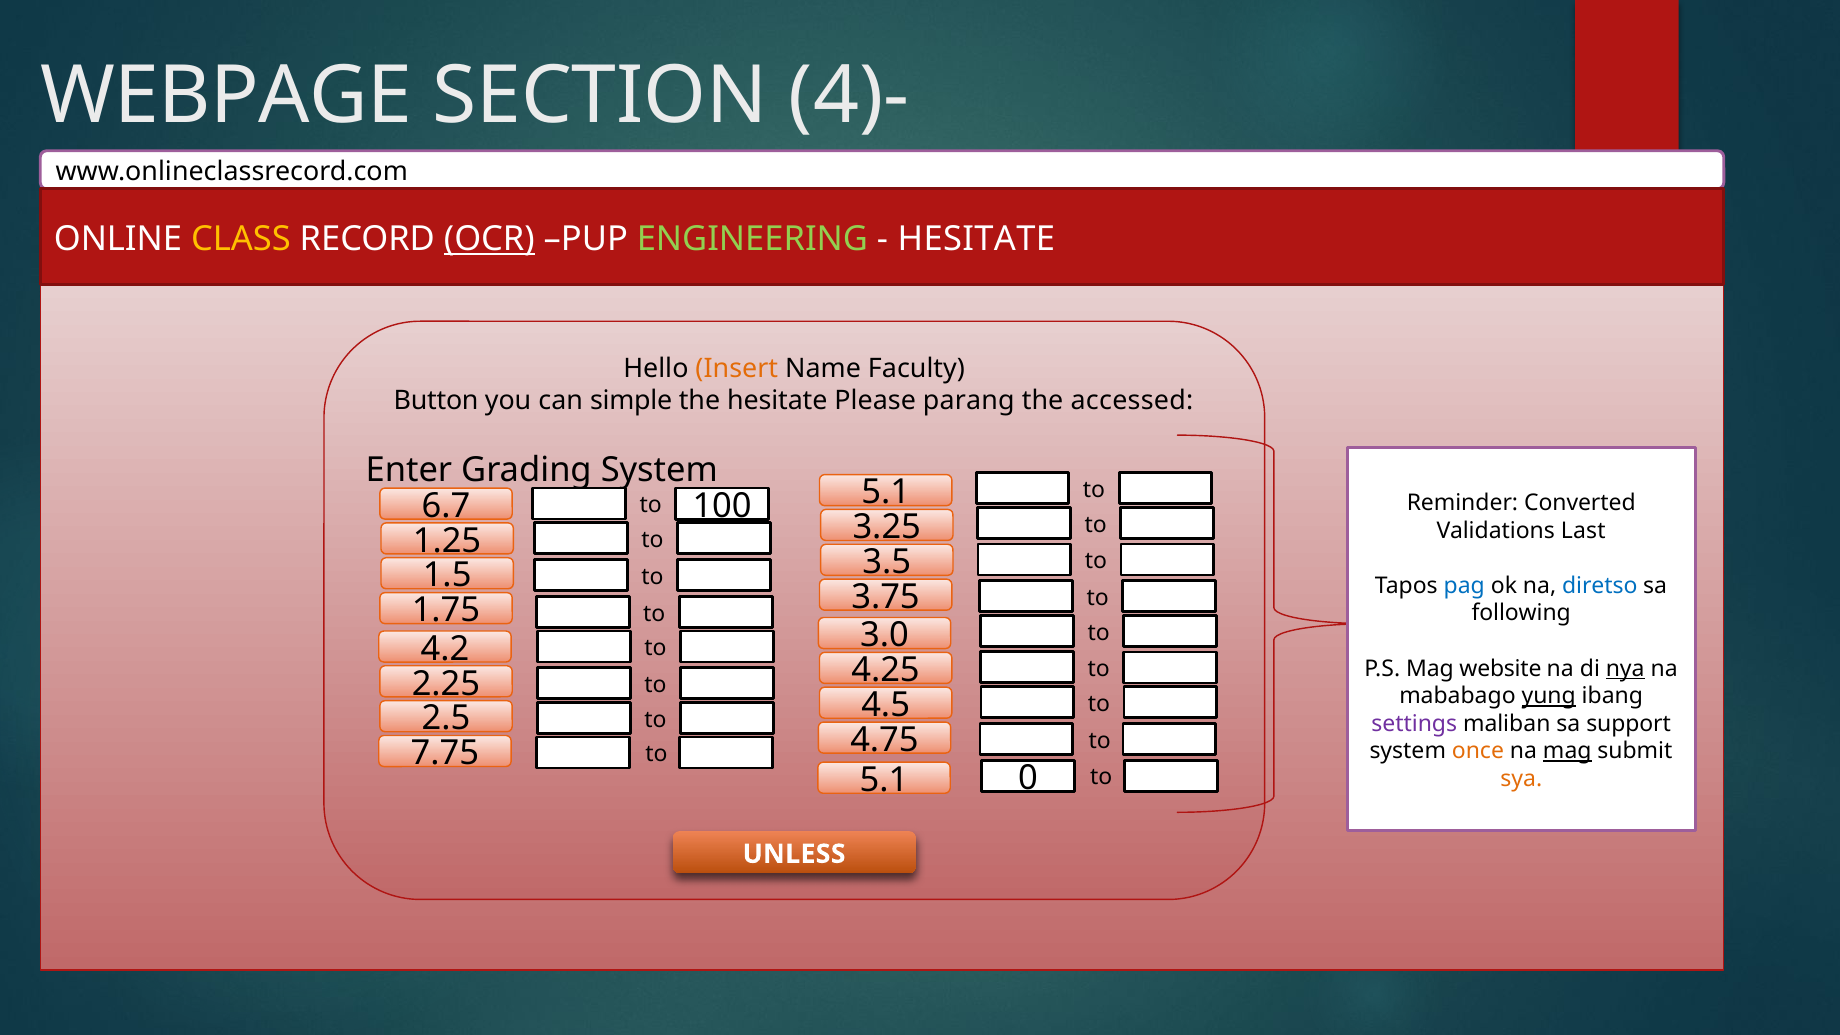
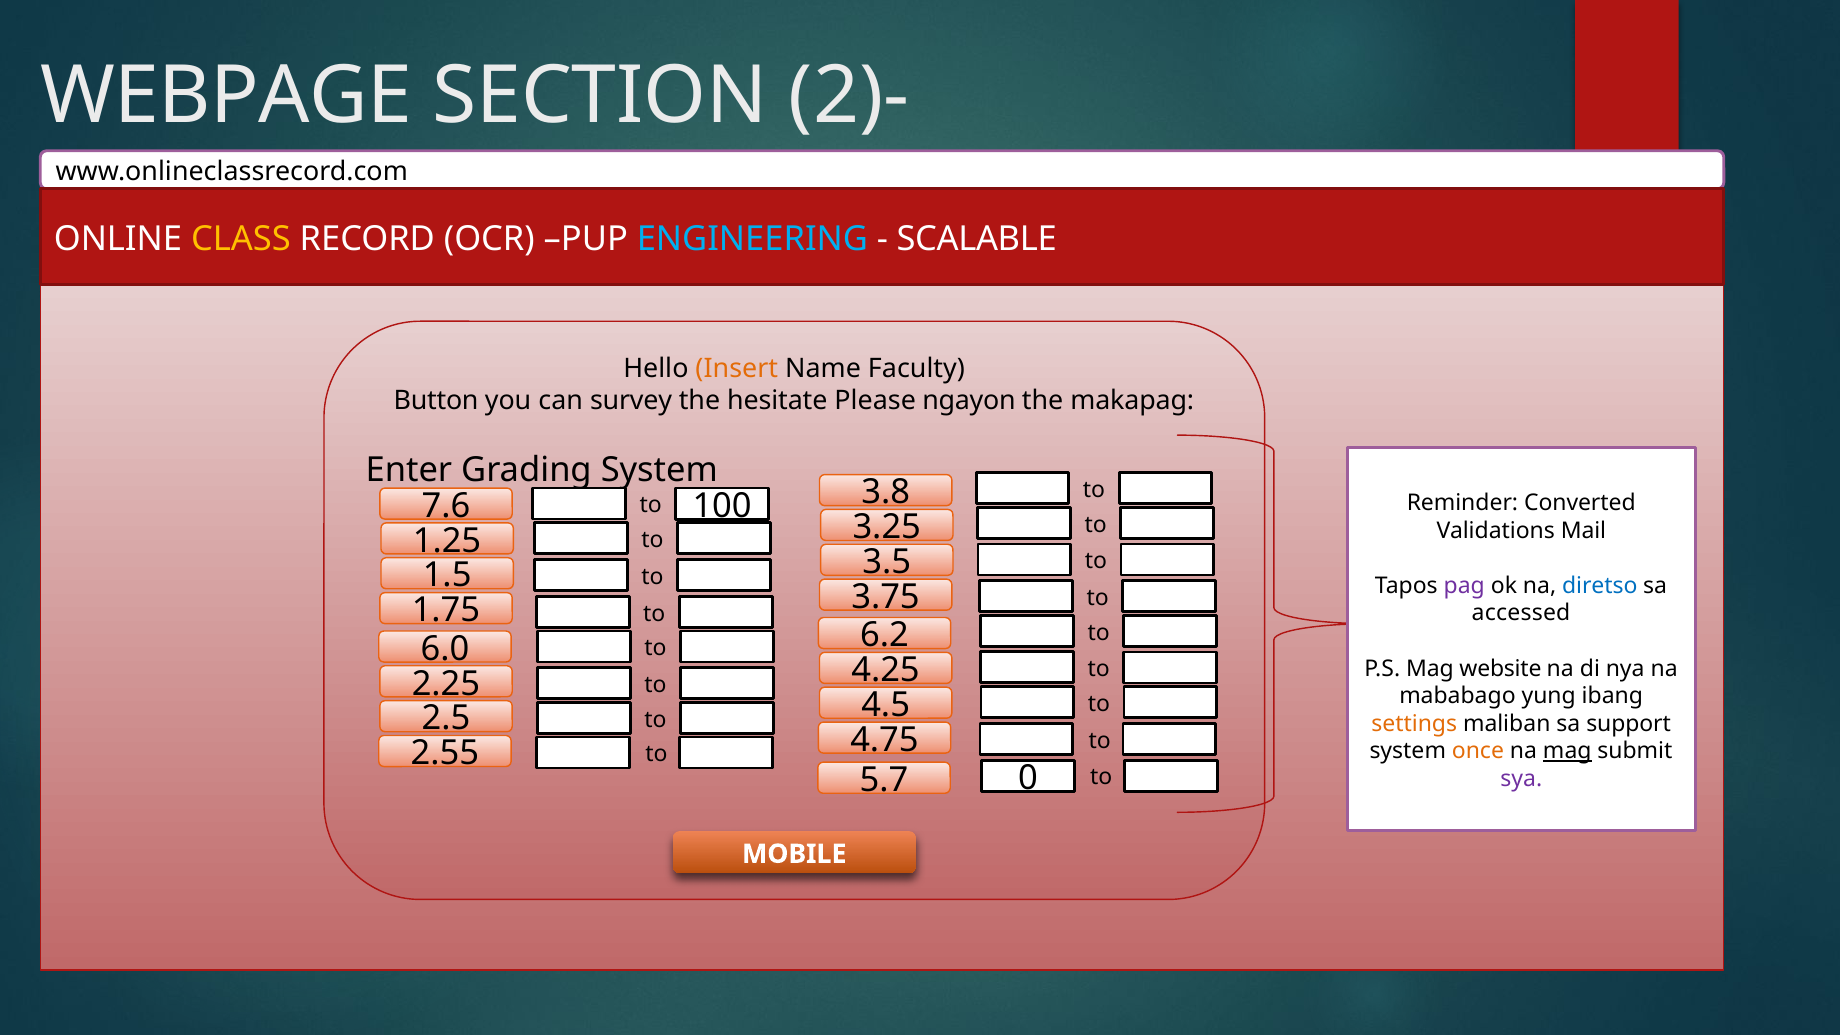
4)-: 4)- -> 2)- (849, 96)
OCR underline: present -> none (489, 239)
ENGINEERING colour: light green -> light blue (752, 239)
HESITATE: HESITATE -> SCALABLE (977, 239)
simple: simple -> survey (631, 401)
parang: parang -> ngayon (969, 401)
accessed: accessed -> makapag (1132, 401)
5.1: 5.1 -> 3.8 (886, 492)
6.7: 6.7 -> 7.6 (446, 506)
Last: Last -> Mail (1583, 531)
pag colour: blue -> purple (1464, 586)
following: following -> accessed (1521, 613)
3.0: 3.0 -> 6.2 (885, 635)
4.2: 4.2 -> 6.0 (445, 649)
nya underline: present -> none (1625, 668)
yung underline: present -> none (1549, 696)
settings colour: purple -> orange (1414, 724)
7.75: 7.75 -> 2.55 (445, 753)
5.1: 5.1 -> 5.7 (884, 780)
sya colour: orange -> purple (1521, 779)
UNLESS: UNLESS -> MOBILE (794, 854)
